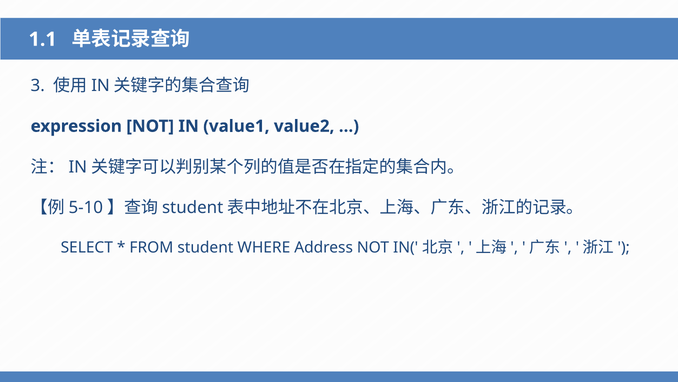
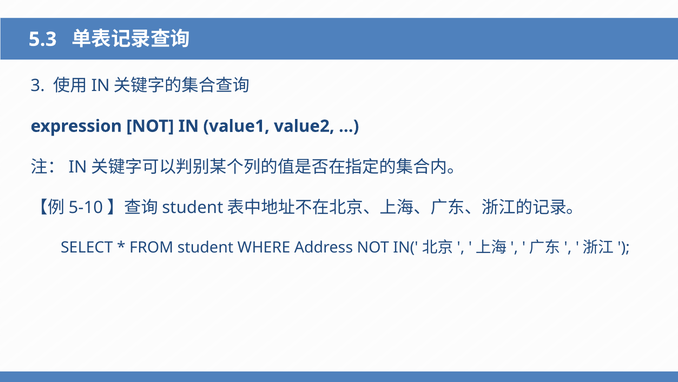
1.1: 1.1 -> 5.3 (43, 39)
